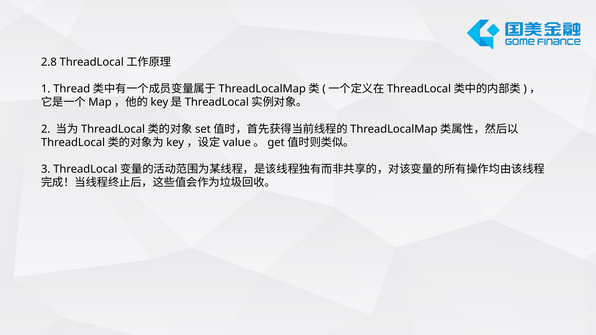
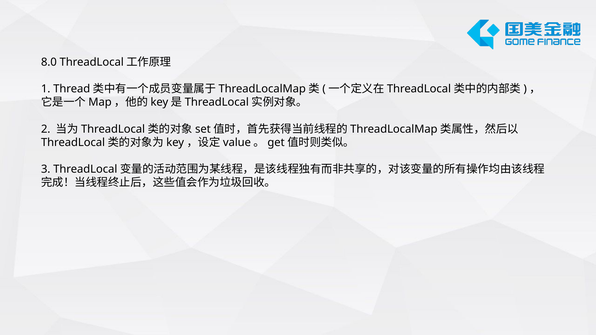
2.8: 2.8 -> 8.0 (49, 62)
